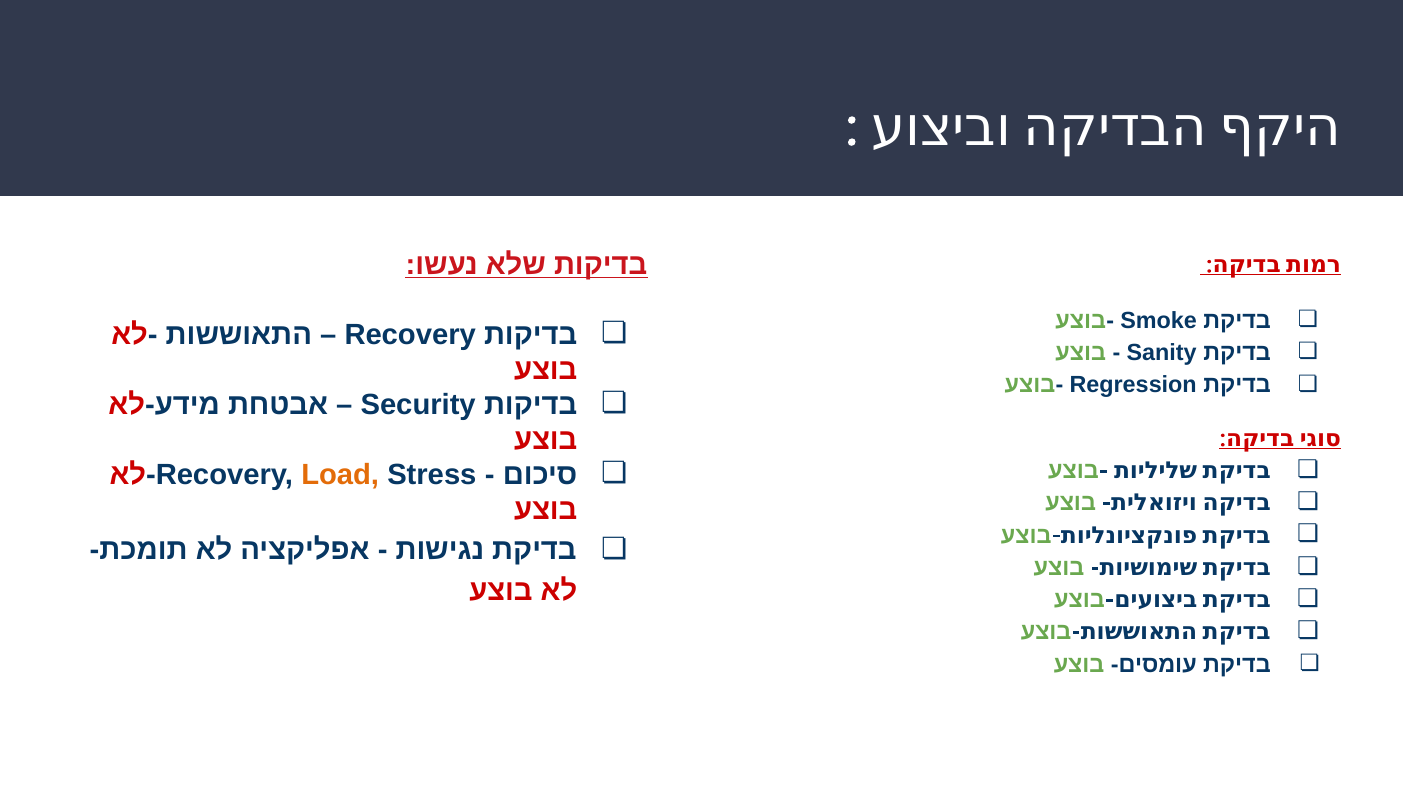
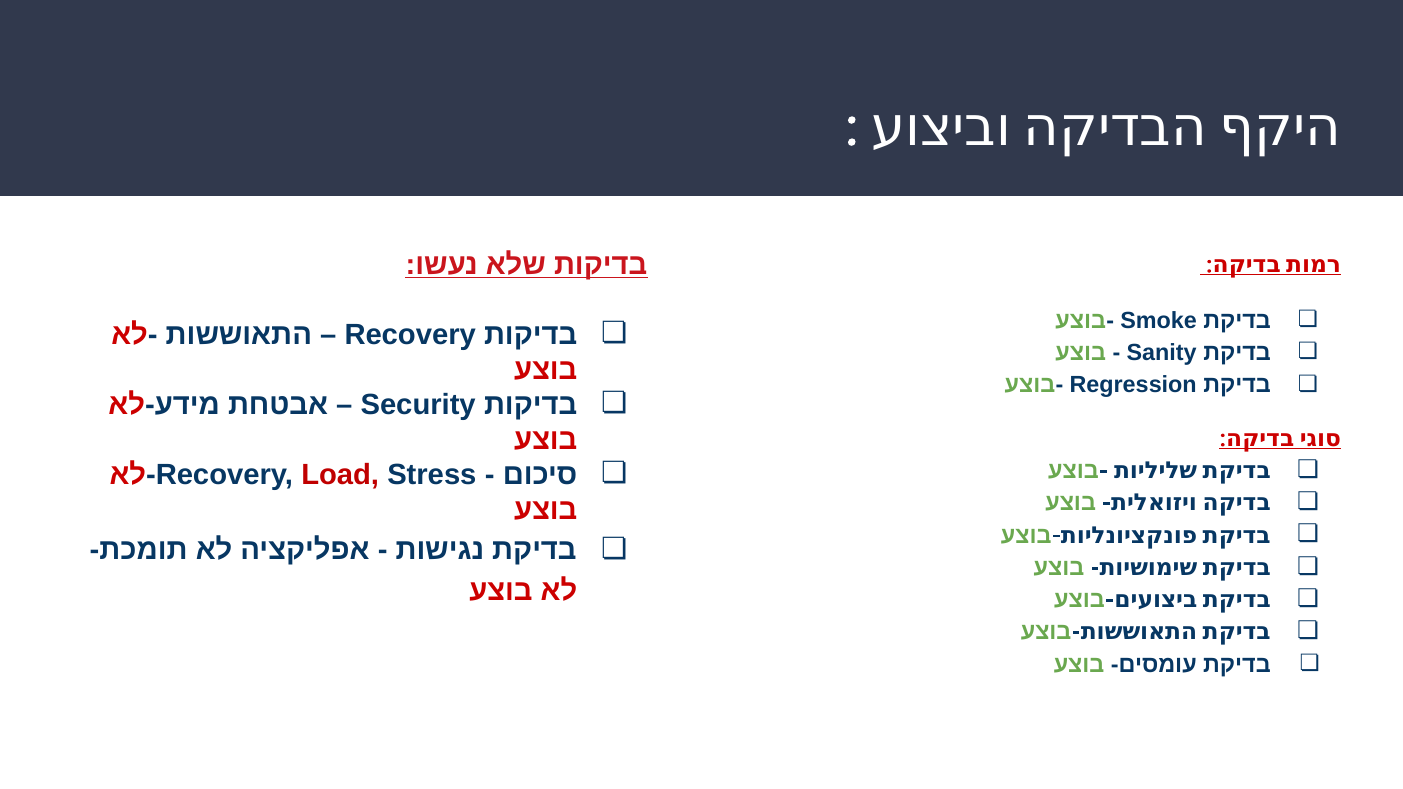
Load colour: orange -> red (340, 475)
